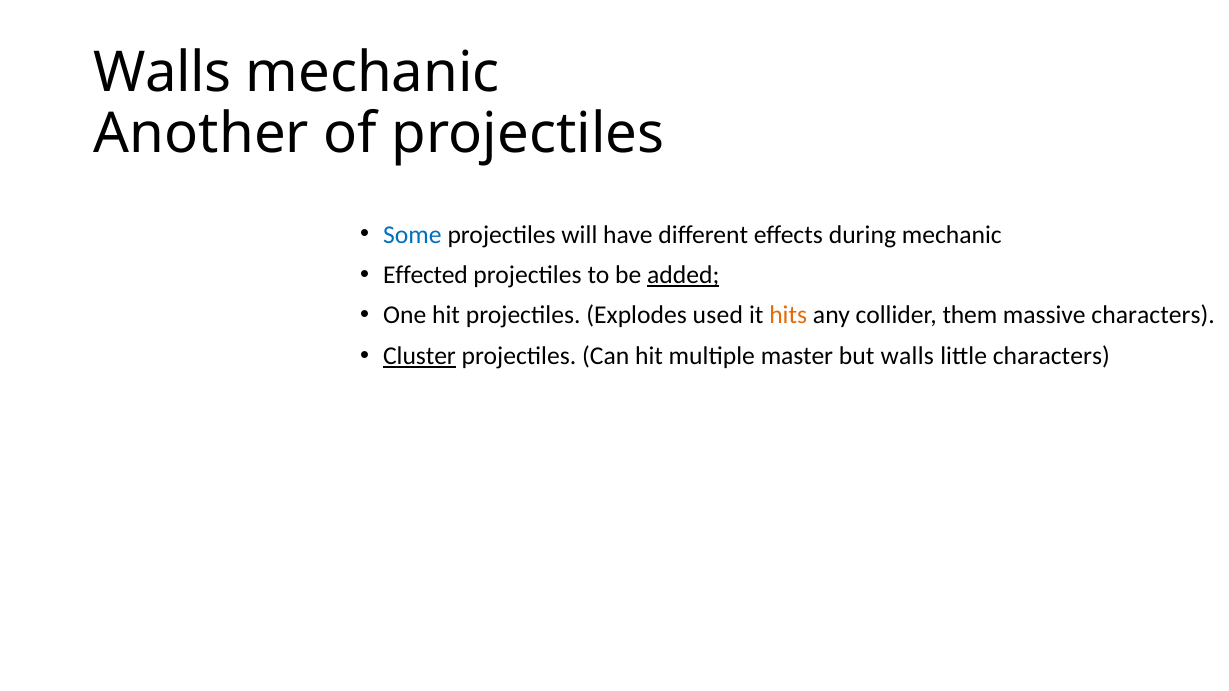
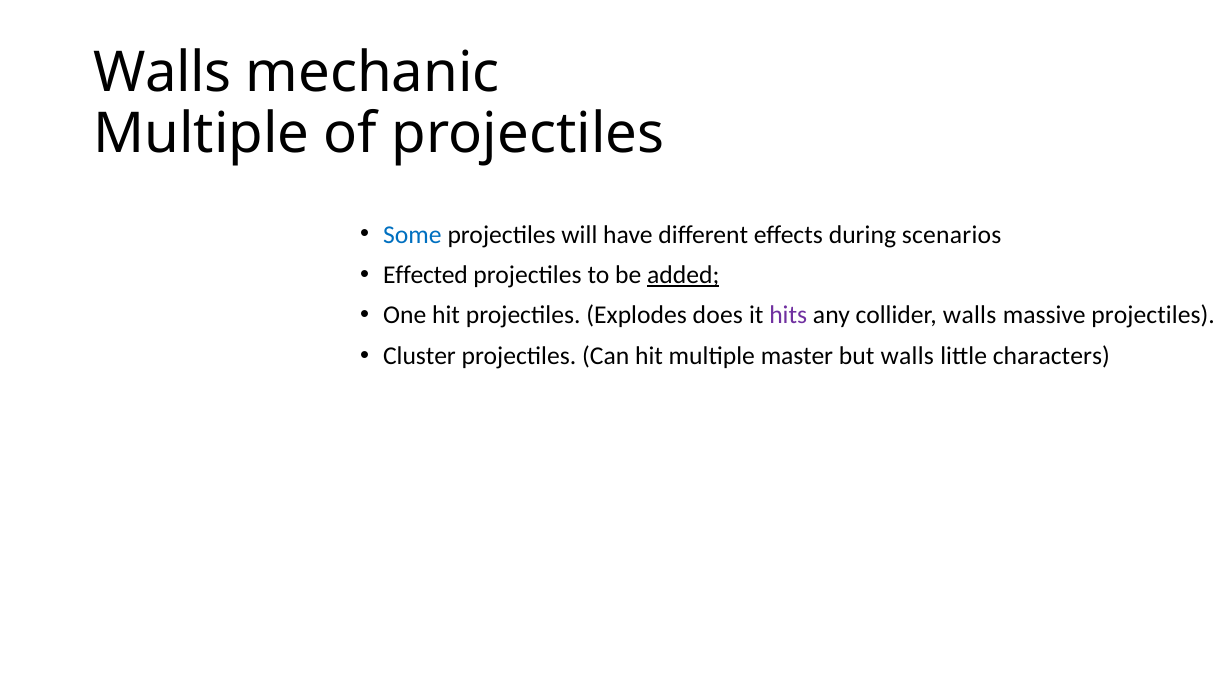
Another: Another -> Multiple (202, 134)
during mechanic: mechanic -> scenarios (952, 235)
used: used -> does (718, 316)
hits colour: orange -> purple (788, 316)
collider them: them -> walls (970, 316)
massive characters: characters -> projectiles (1153, 316)
Cluster underline: present -> none (420, 356)
